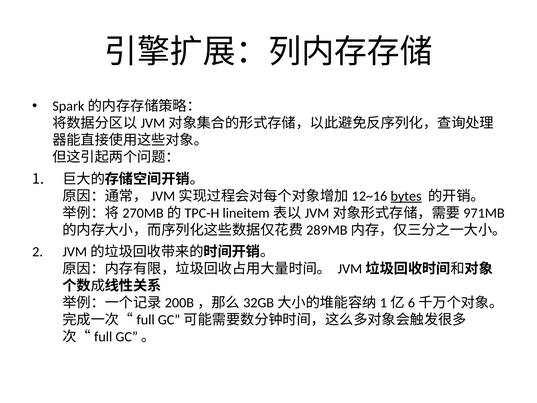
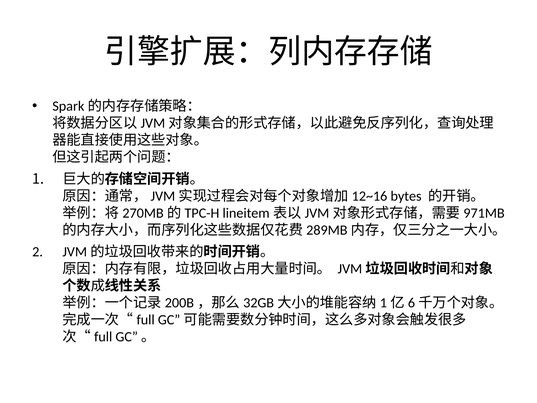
bytes underline: present -> none (406, 196)
